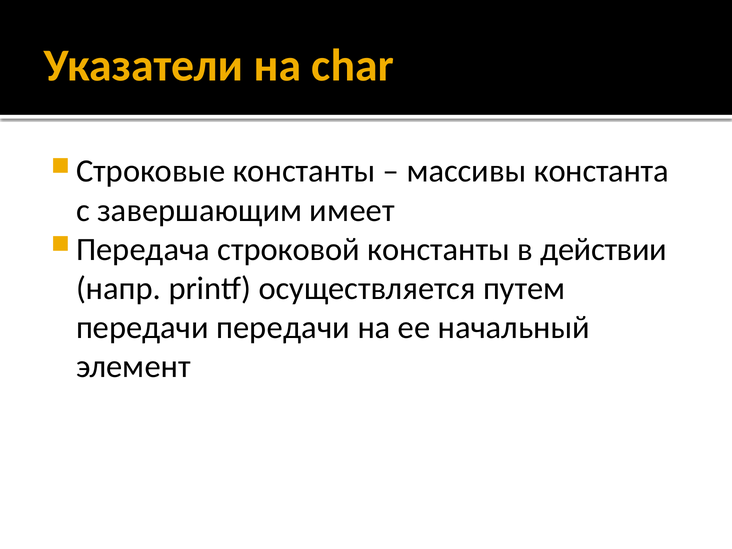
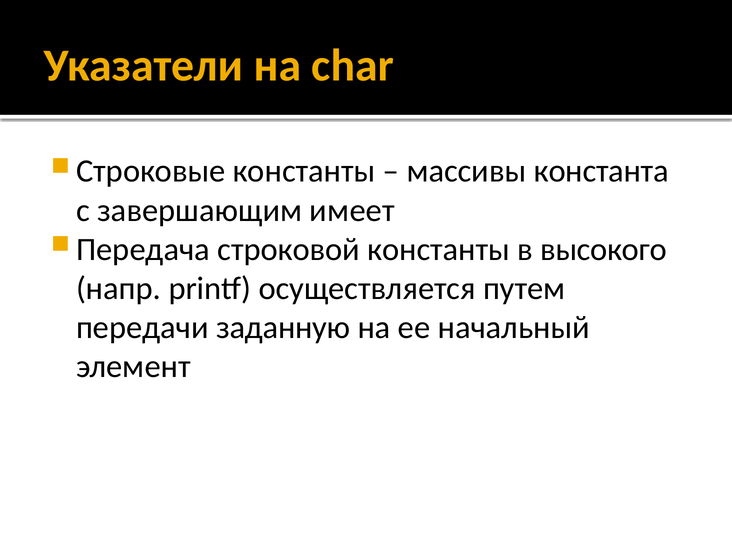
действии: действии -> высокого (604, 249)
передачи передачи: передачи -> заданную (283, 327)
